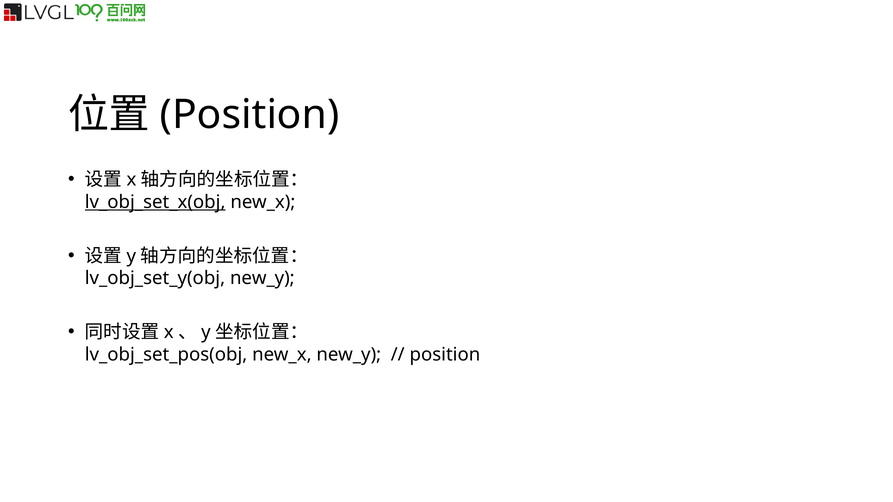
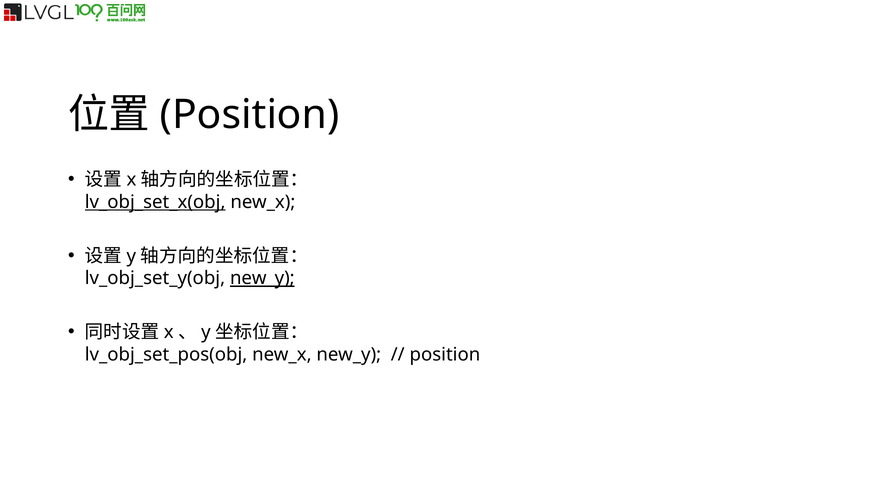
new_y underline: none -> present (262, 278)
